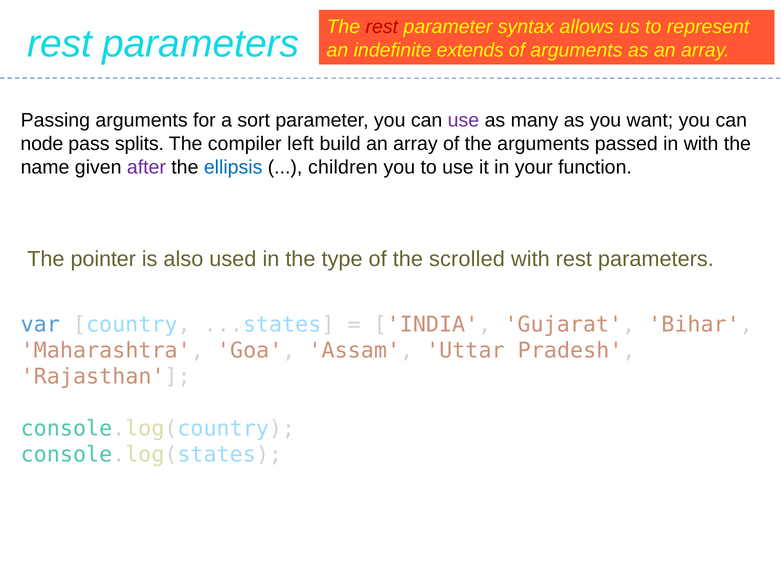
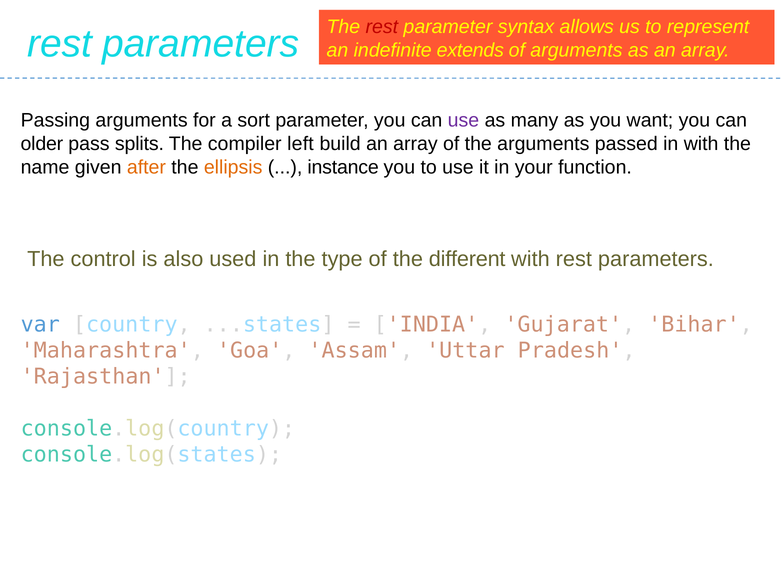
node: node -> older (42, 144)
after colour: purple -> orange (146, 167)
ellipsis colour: blue -> orange (233, 167)
children: children -> instance (343, 167)
pointer: pointer -> control (103, 259)
scrolled: scrolled -> different (467, 259)
